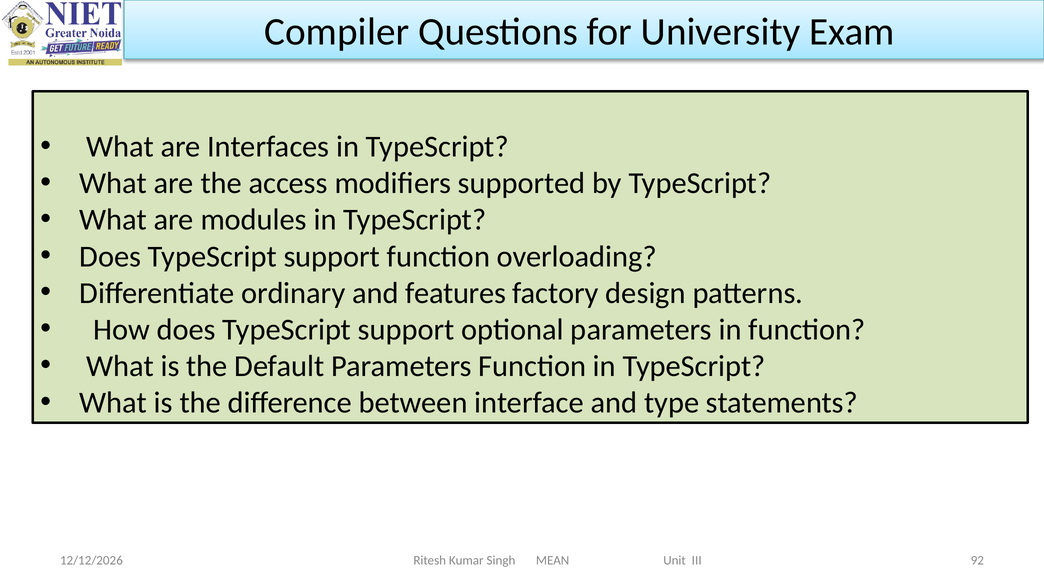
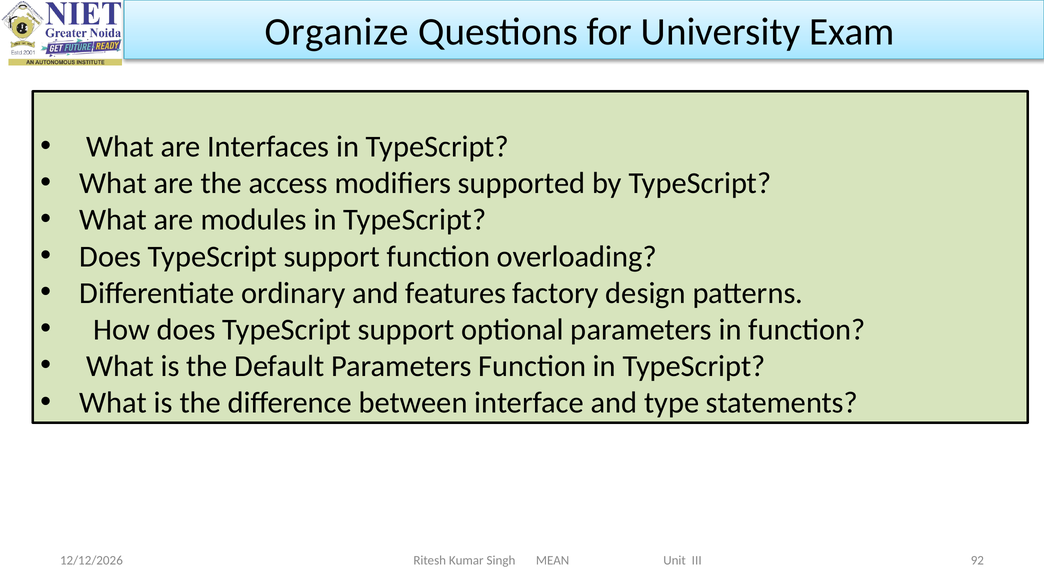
Compiler: Compiler -> Organize (337, 32)
